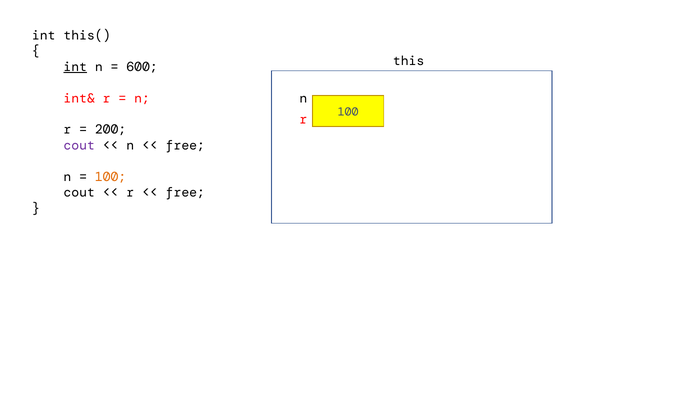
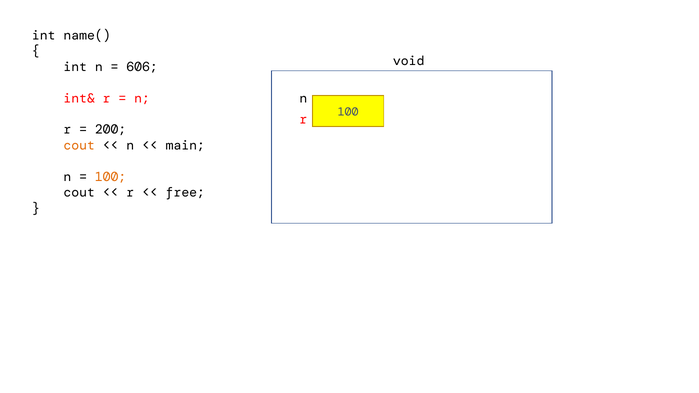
this(: this( -> name( (87, 35)
this: this -> void (409, 61)
int underline: present -> none (75, 67)
600: 600 -> 606 (142, 67)
cout colour: purple -> orange (79, 145)
free: free -> main (185, 145)
